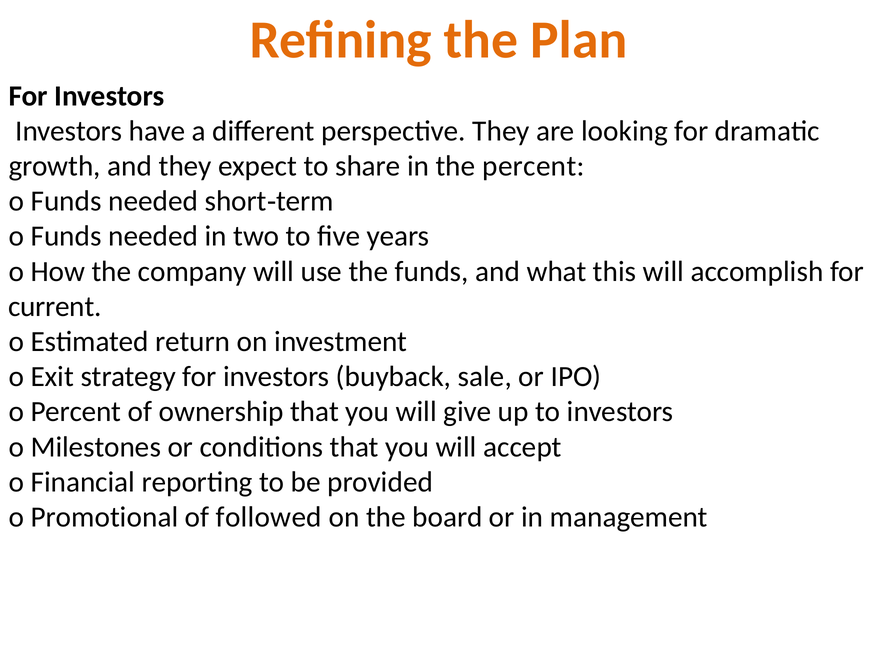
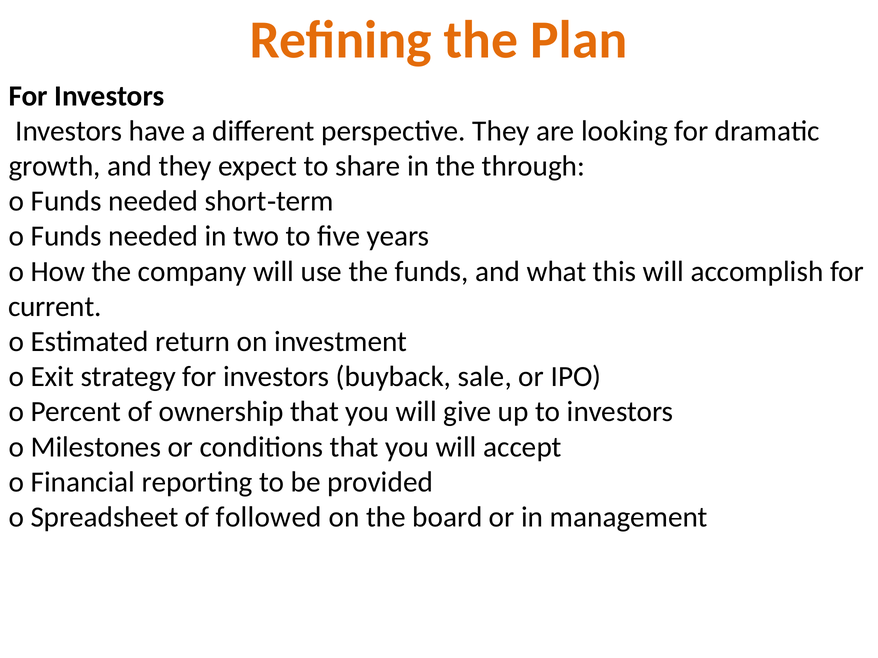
the percent: percent -> through (534, 166)
Promotional: Promotional -> Spreadsheet (104, 517)
